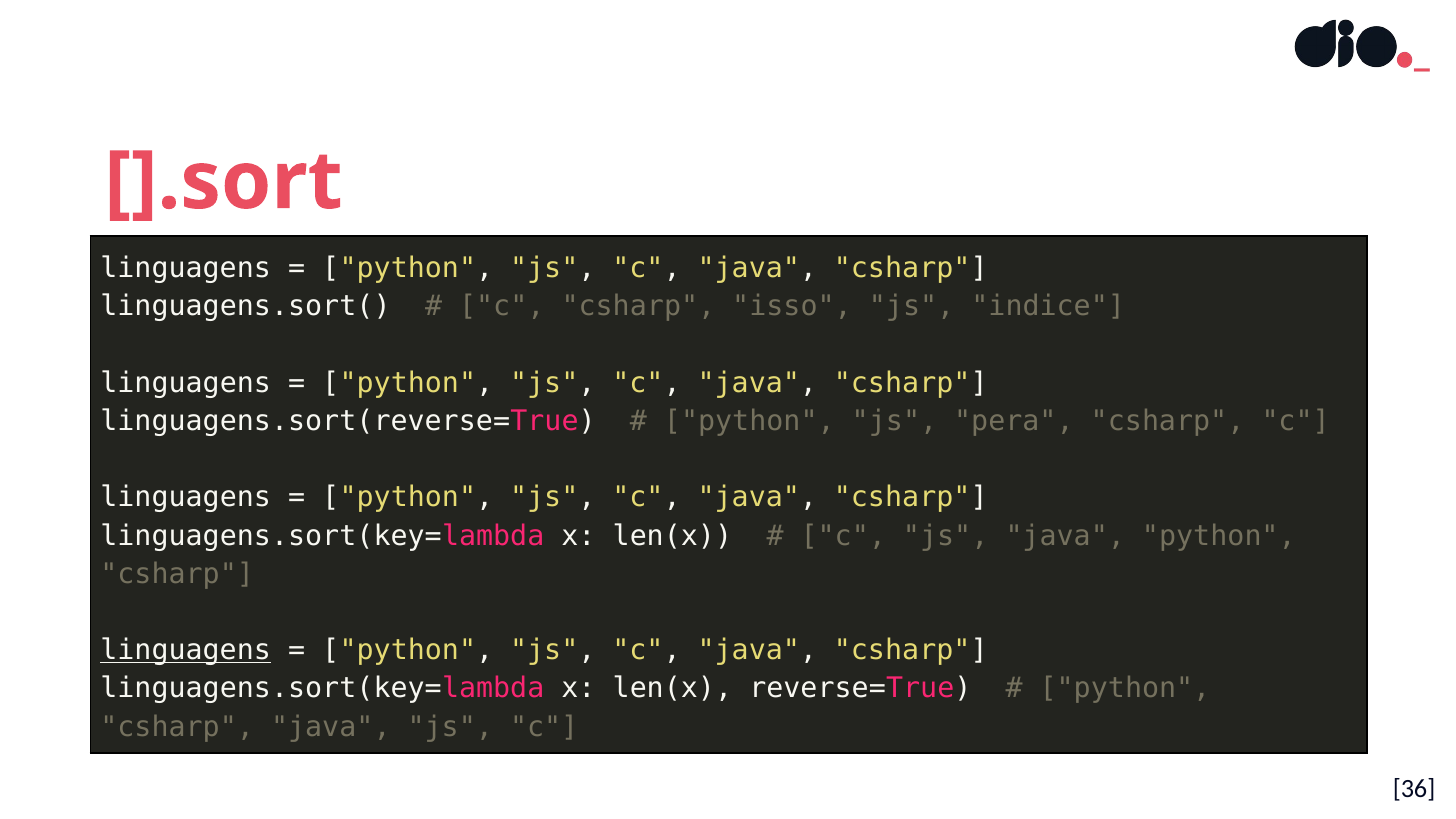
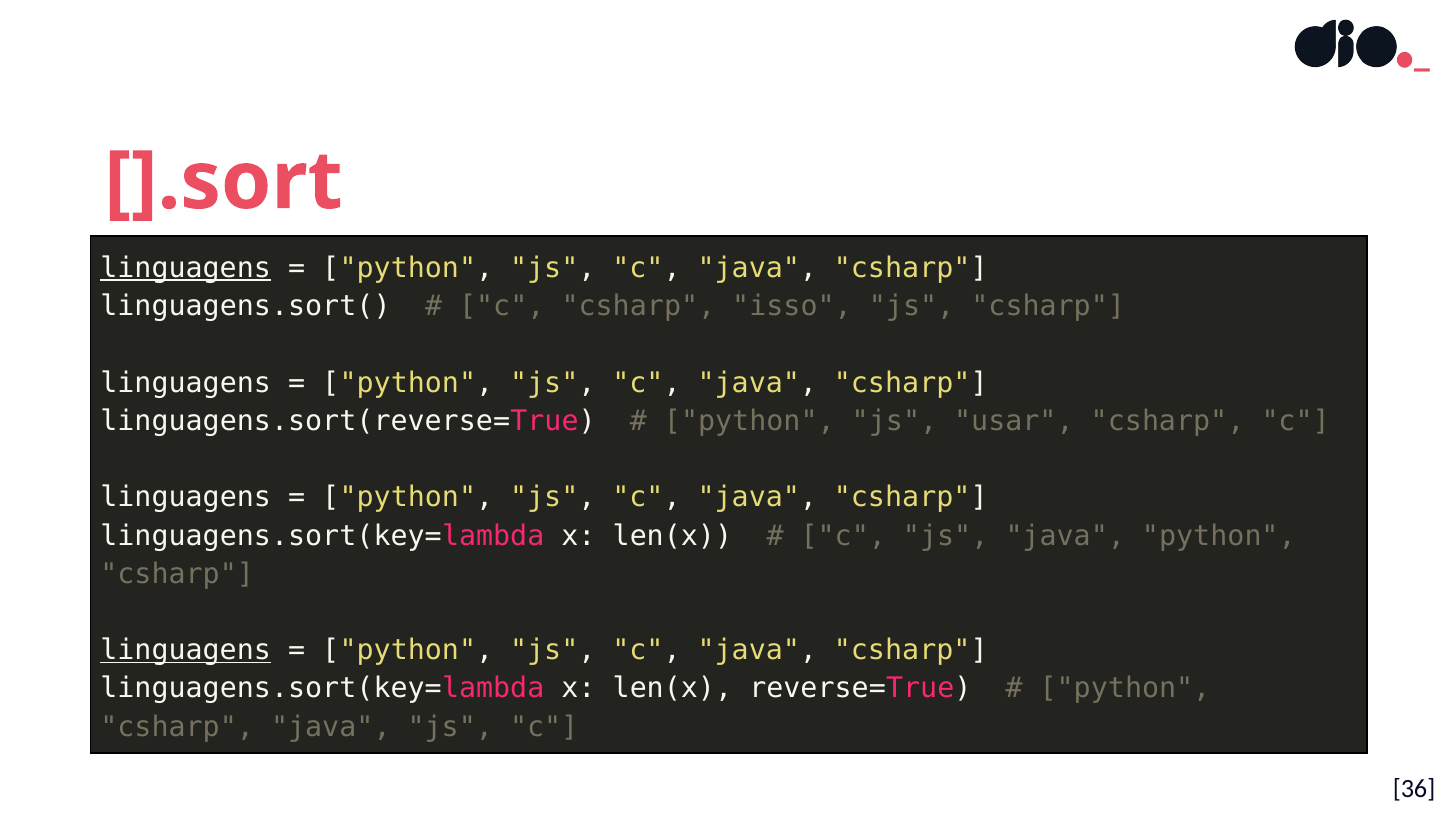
linguagens underline: none -> present (186, 268)
js indice: indice -> csharp (1048, 306)
pera: pera -> usar (1014, 421)
